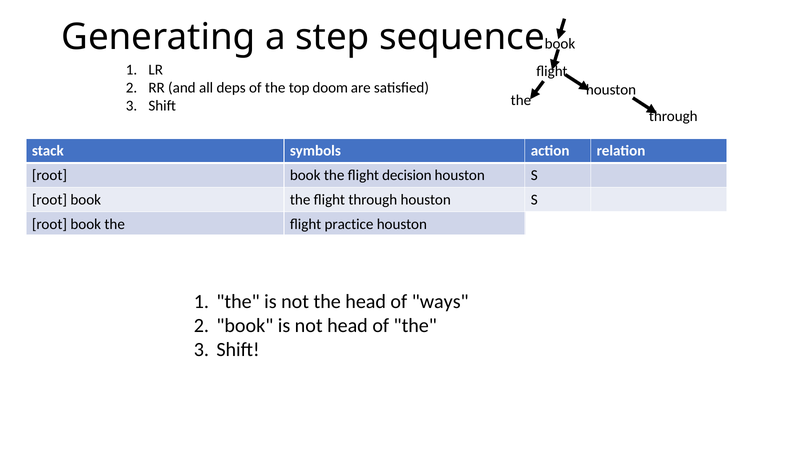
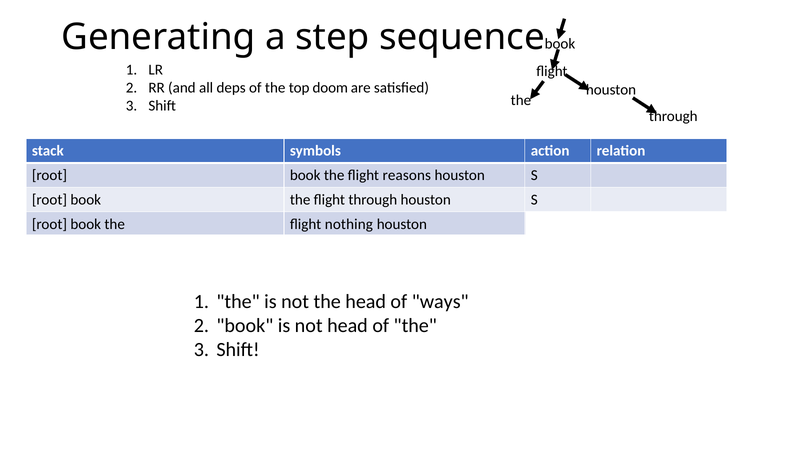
decision: decision -> reasons (407, 175)
practice: practice -> nothing (349, 224)
